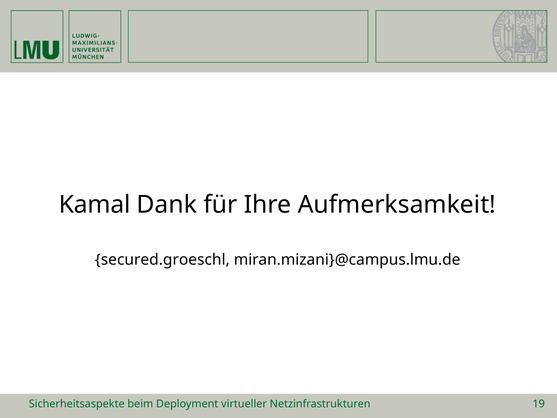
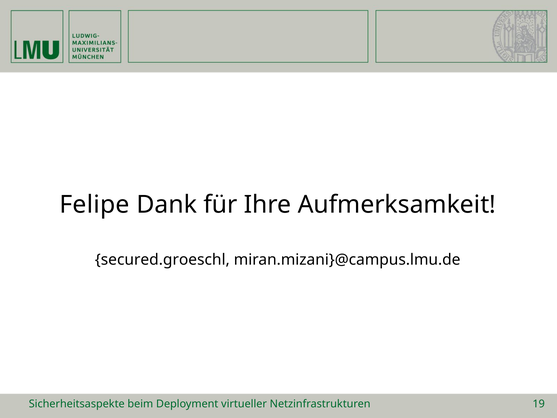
Kamal: Kamal -> Felipe (94, 205)
